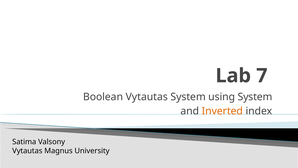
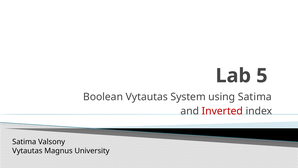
7: 7 -> 5 (262, 76)
using System: System -> Satima (255, 97)
Inverted colour: orange -> red (222, 111)
